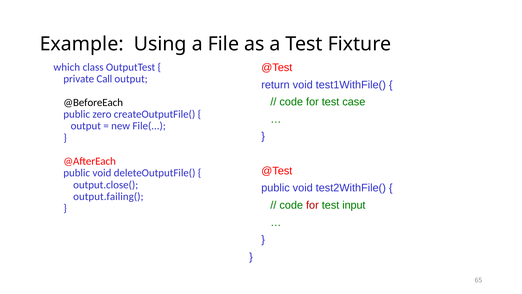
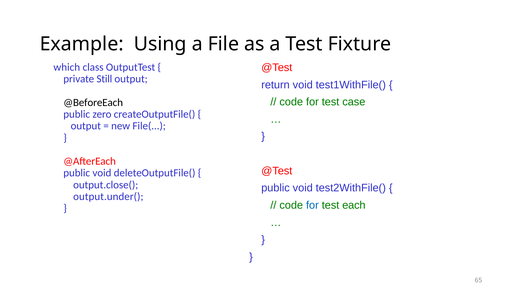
Call: Call -> Still (104, 79)
output.failing(: output.failing( -> output.under( (108, 196)
for colour: red -> blue (312, 205)
input: input -> each (354, 205)
